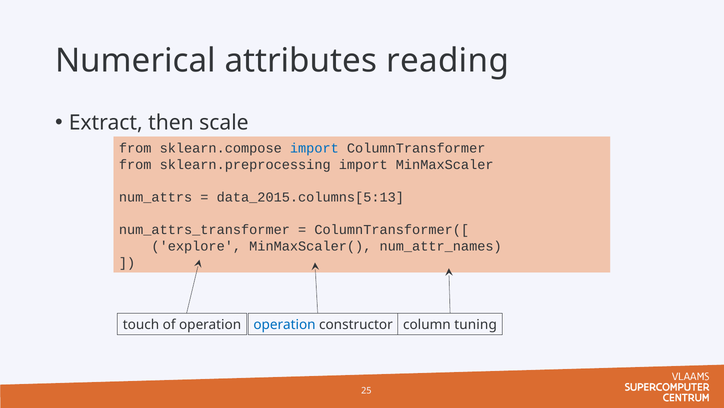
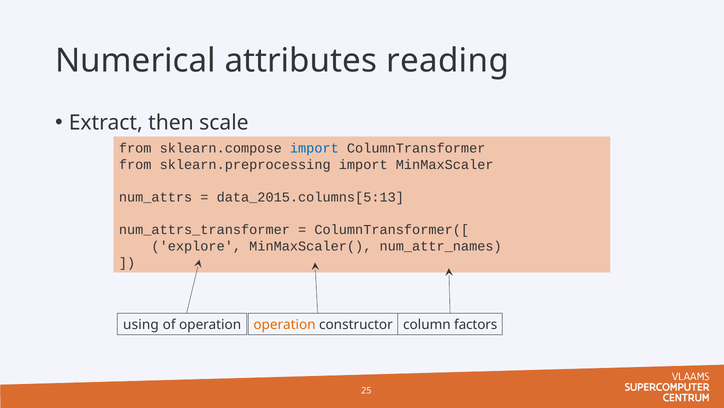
touch: touch -> using (141, 324)
operation colour: blue -> orange (285, 324)
tuning: tuning -> factors (476, 324)
